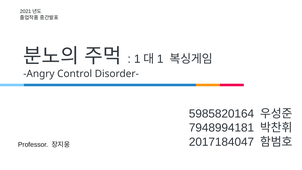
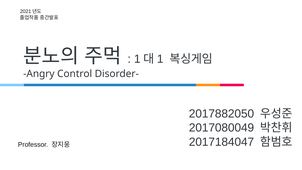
5985820164: 5985820164 -> 2017882050 (221, 114)
7948994181: 7948994181 -> 2017080049 (221, 128)
